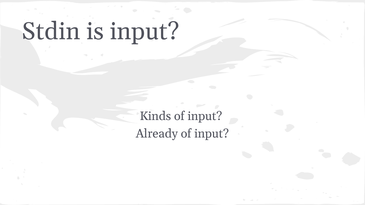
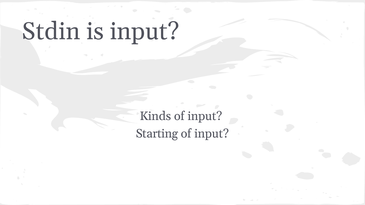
Already: Already -> Starting (157, 134)
